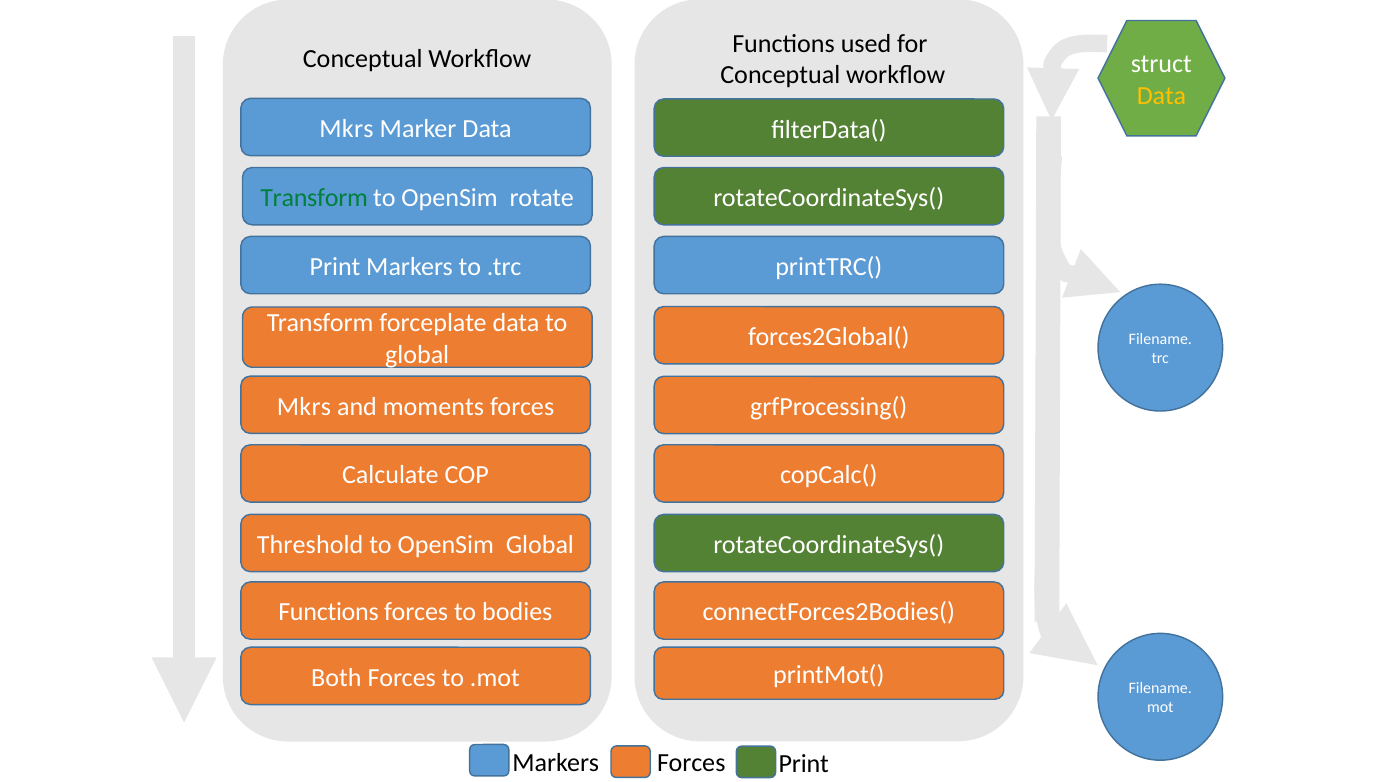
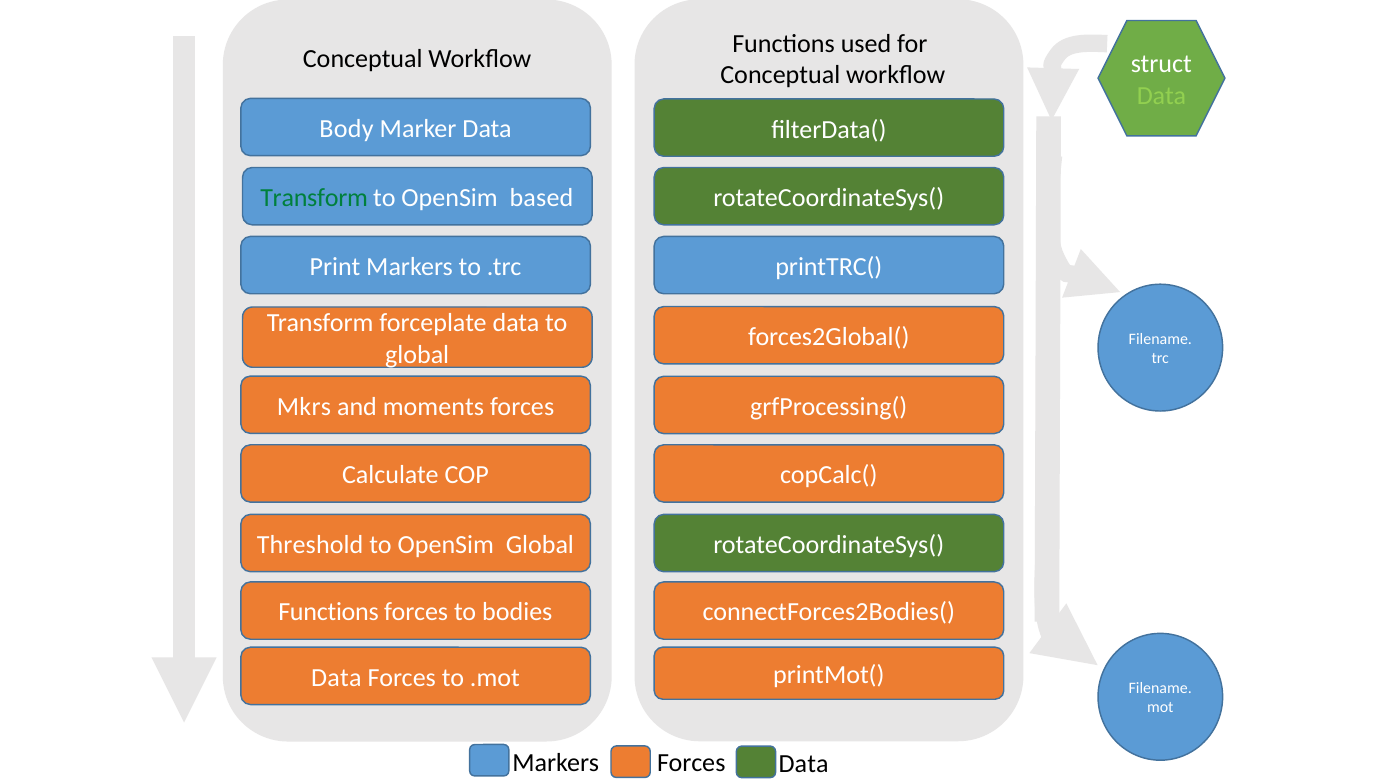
Data colour: yellow -> light green (1162, 96)
Mkrs: Mkrs -> Body (347, 129)
rotate: rotate -> based (541, 198)
Both: Both -> Data (336, 678)
Forces Print: Print -> Data (804, 764)
